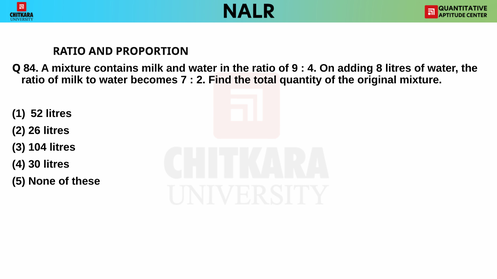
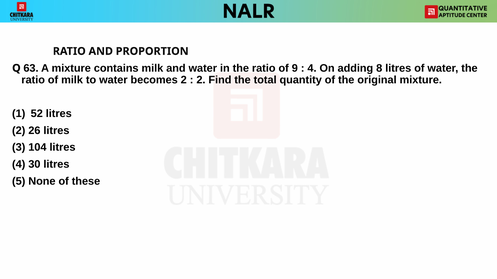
84: 84 -> 63 (31, 68)
becomes 7: 7 -> 2 (184, 80)
